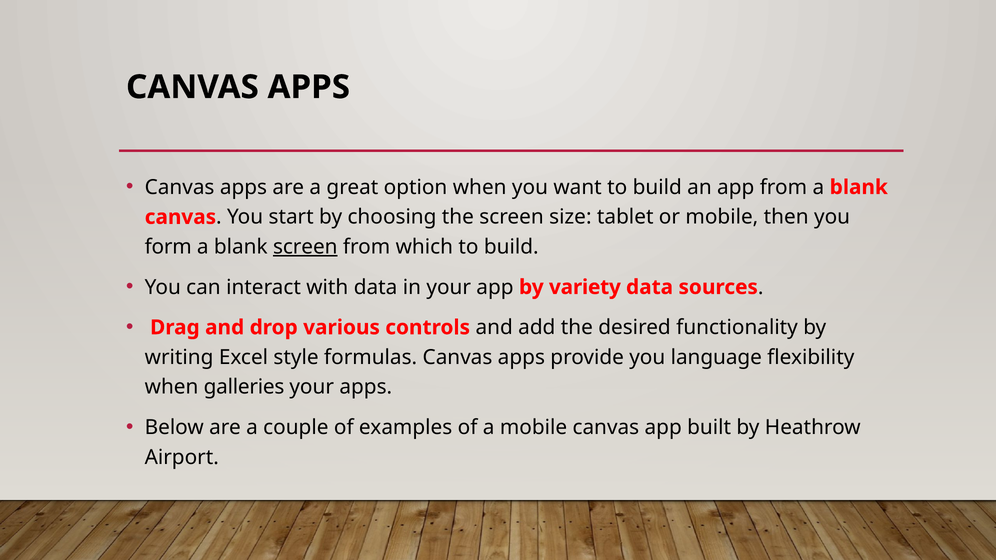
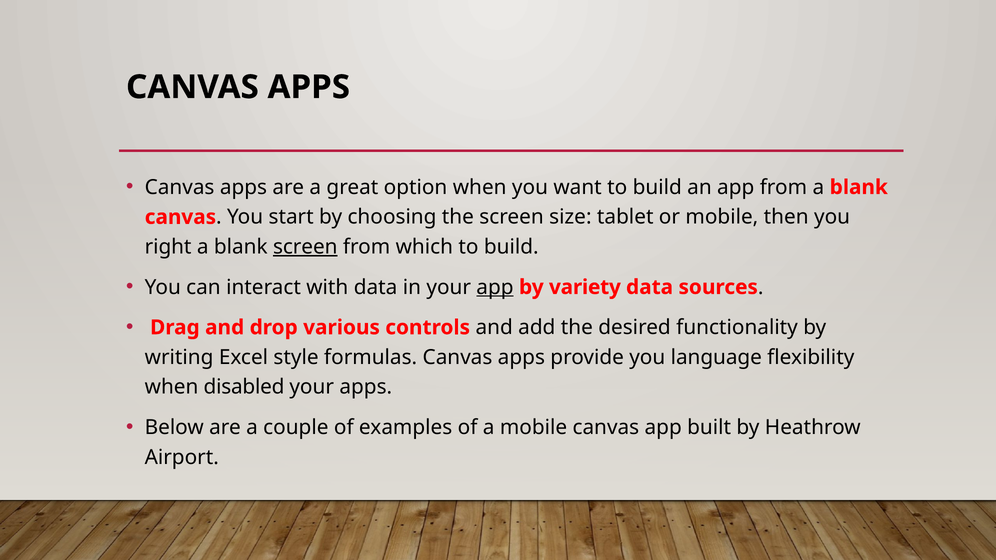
form: form -> right (168, 247)
app underline: none -> present (495, 287)
galleries: galleries -> disabled (244, 387)
